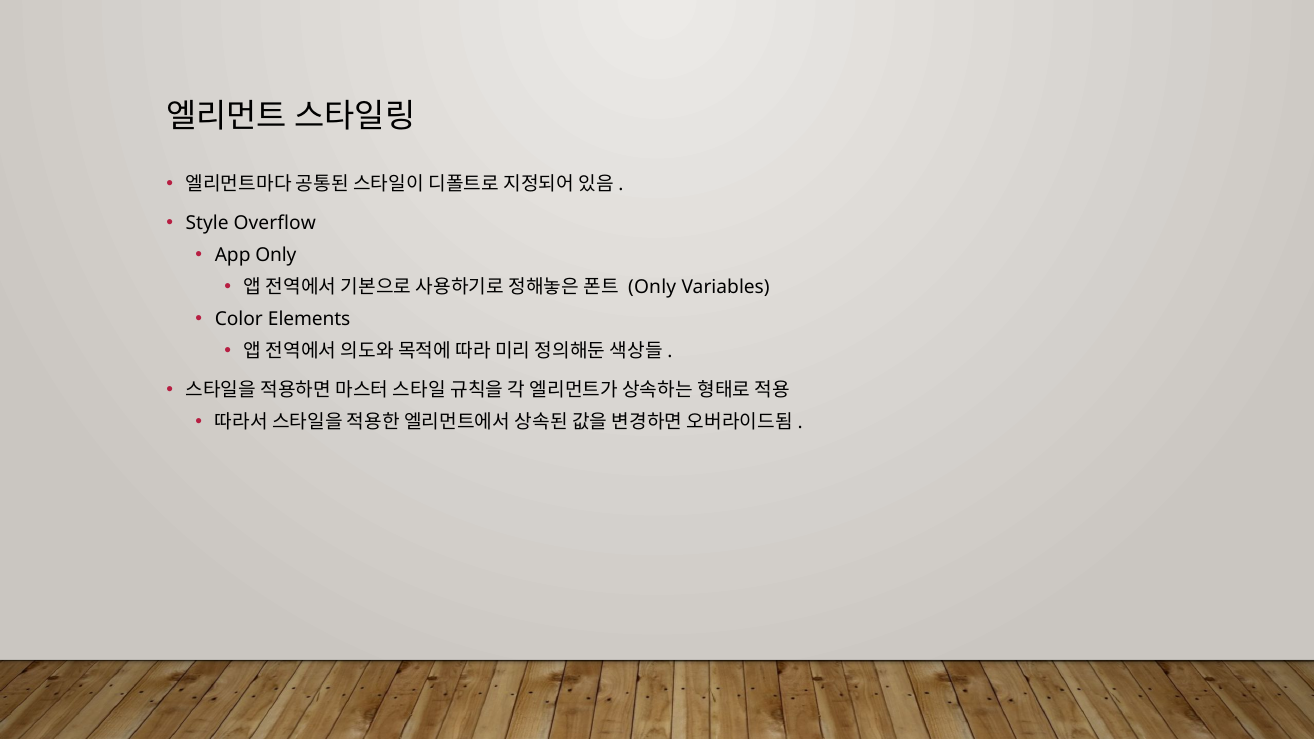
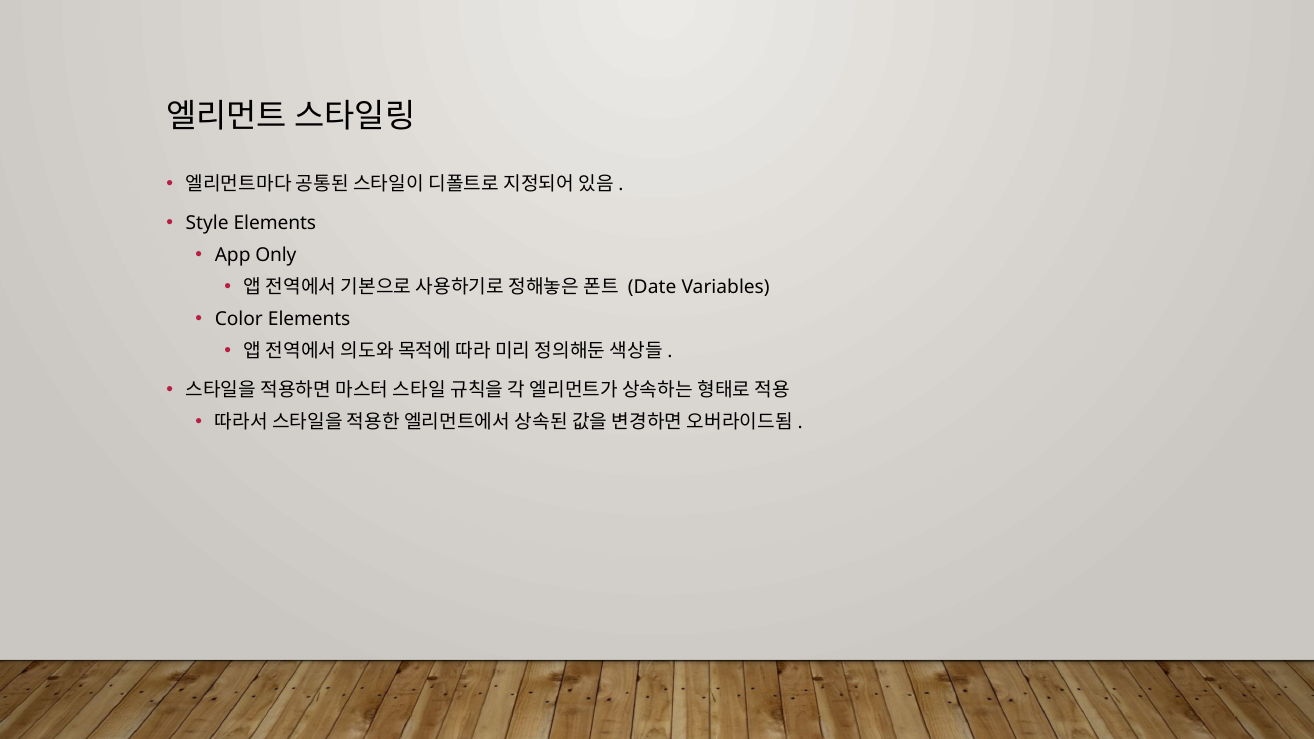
Style Overflow: Overflow -> Elements (275, 223)
Only: Only -> Date (652, 287)
